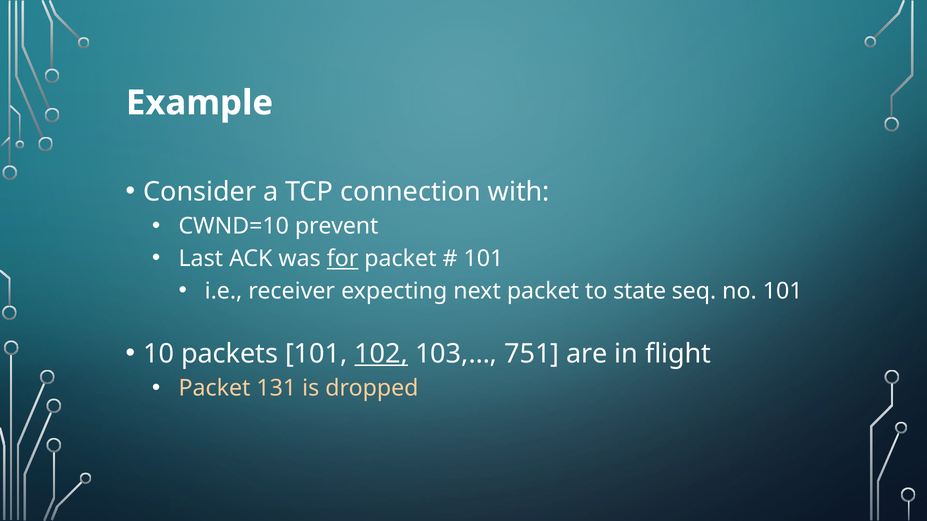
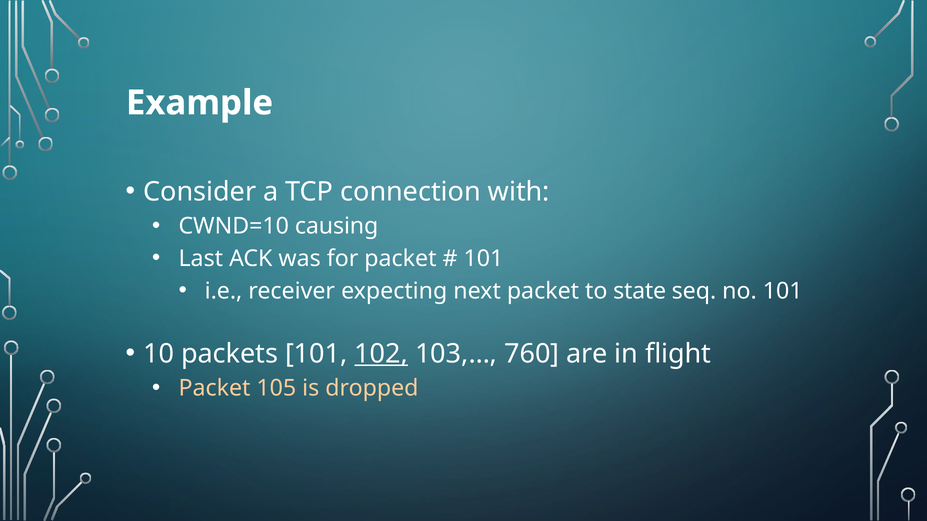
prevent: prevent -> causing (337, 226)
for underline: present -> none (343, 259)
751: 751 -> 760 (532, 354)
131: 131 -> 105 (276, 389)
